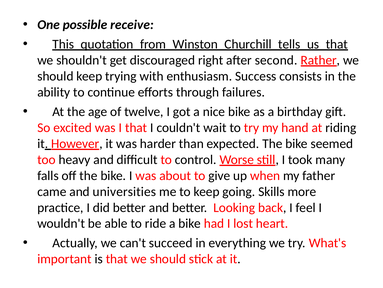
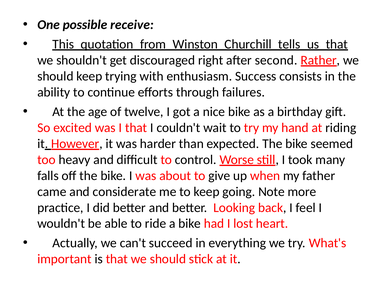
universities: universities -> considerate (124, 191)
Skills: Skills -> Note (271, 191)
